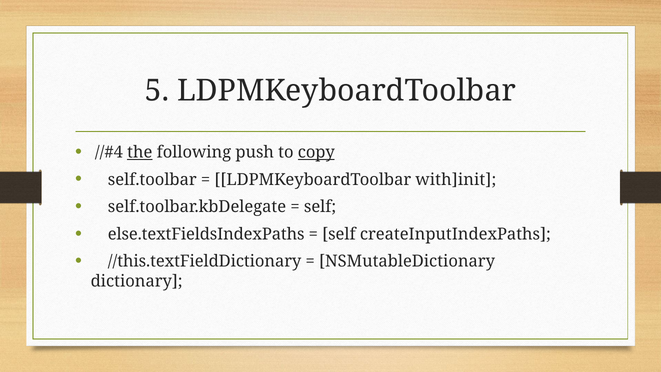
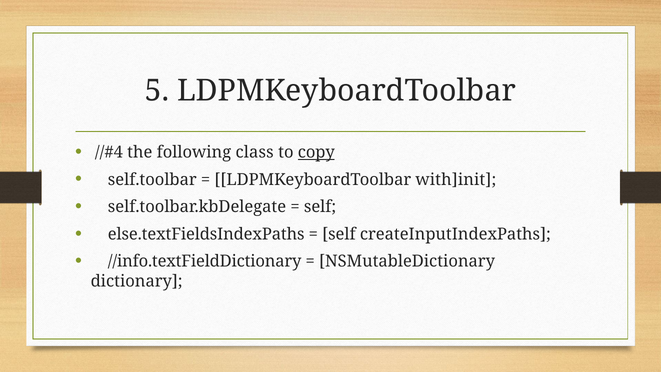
the underline: present -> none (140, 152)
push: push -> class (255, 152)
//this.textFieldDictionary: //this.textFieldDictionary -> //info.textFieldDictionary (205, 261)
